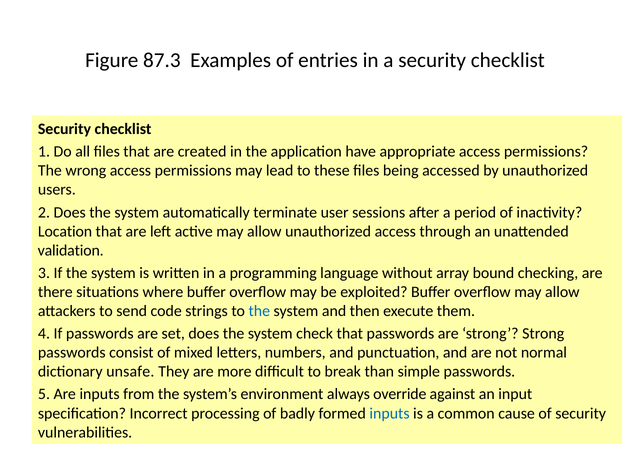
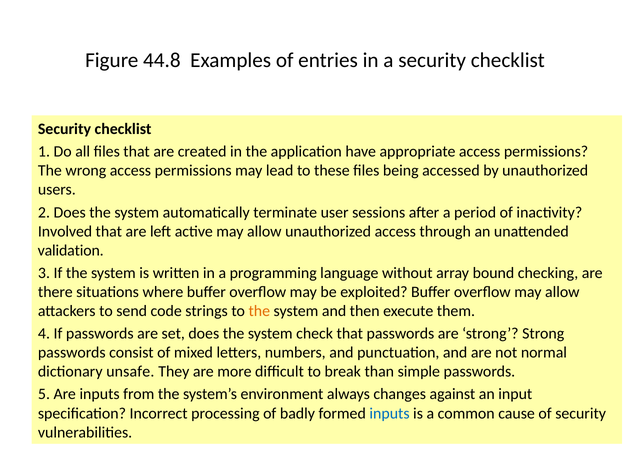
87.3: 87.3 -> 44.8 (162, 60)
Location: Location -> Involved (65, 231)
the colour: blue -> orange (259, 311)
override: override -> changes (400, 394)
